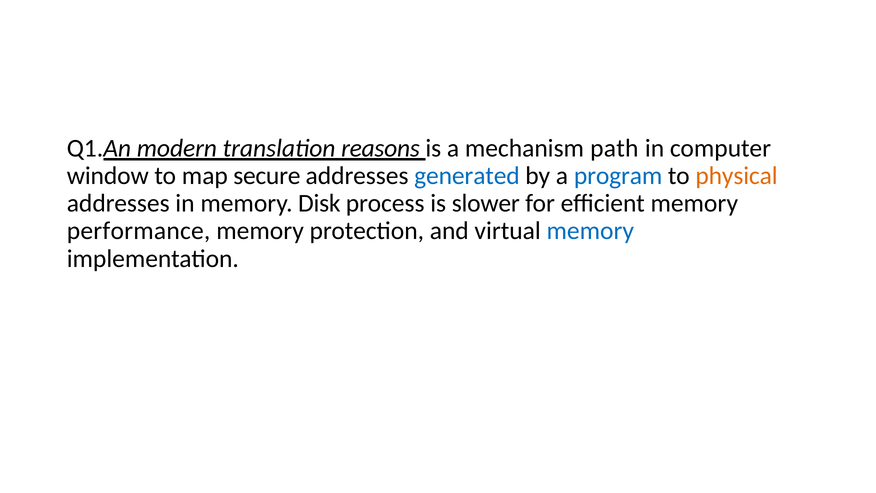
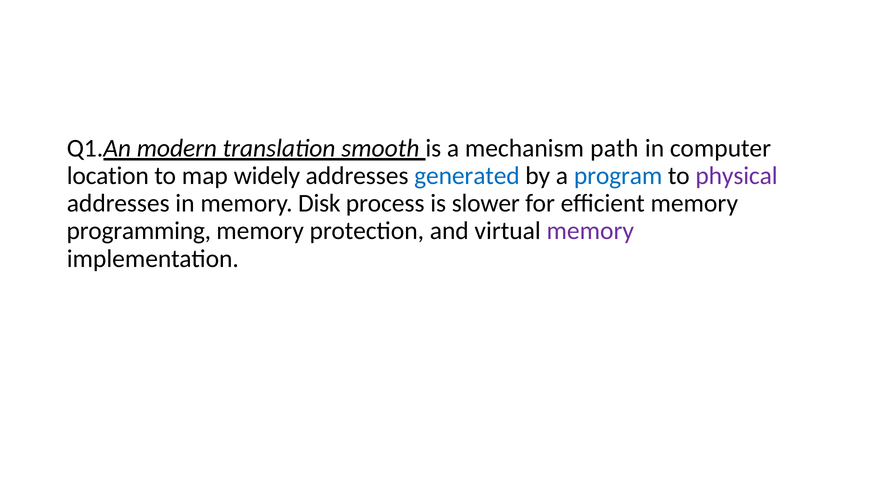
reasons: reasons -> smooth (380, 148)
window: window -> location (108, 176)
secure: secure -> widely (267, 176)
physical colour: orange -> purple (737, 176)
performance: performance -> programming (139, 231)
memory colour: blue -> purple (590, 231)
